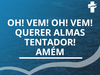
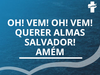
TENTADOR: TENTADOR -> SALVADOR (50, 42)
